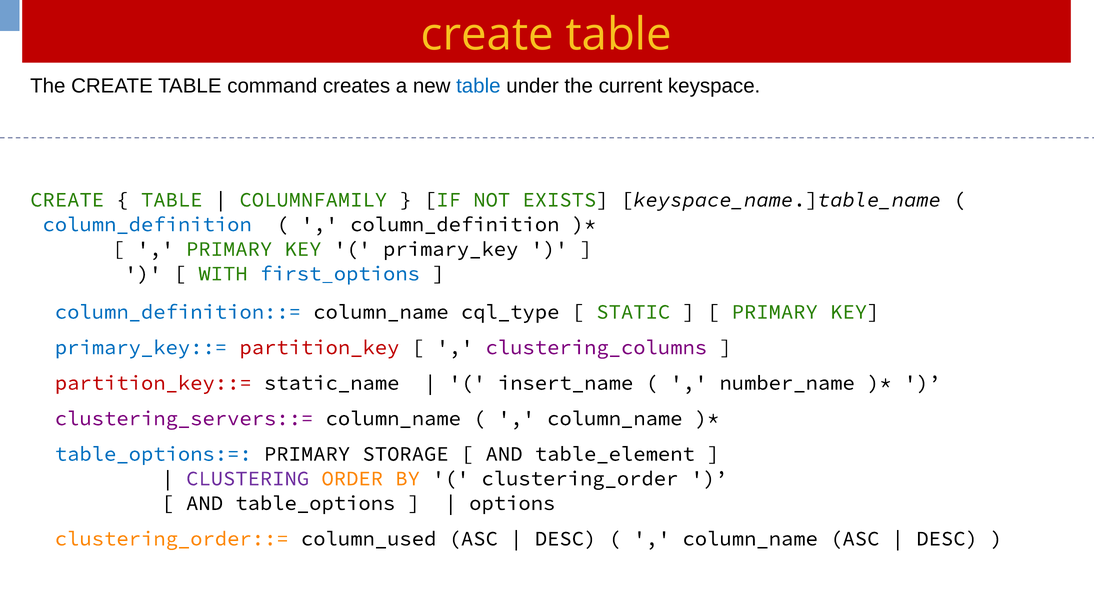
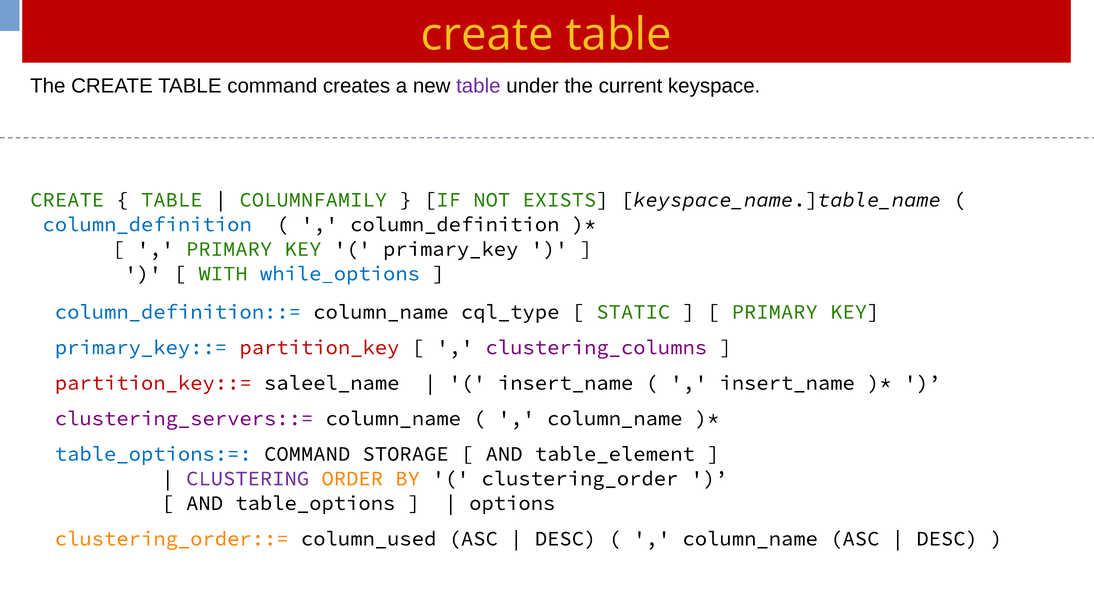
table colour: blue -> purple (478, 86)
first_options: first_options -> while_options (340, 274)
static_name: static_name -> saleel_name (332, 383)
number_name: number_name -> insert_name (787, 383)
table_options:= PRIMARY: PRIMARY -> COMMAND (307, 454)
